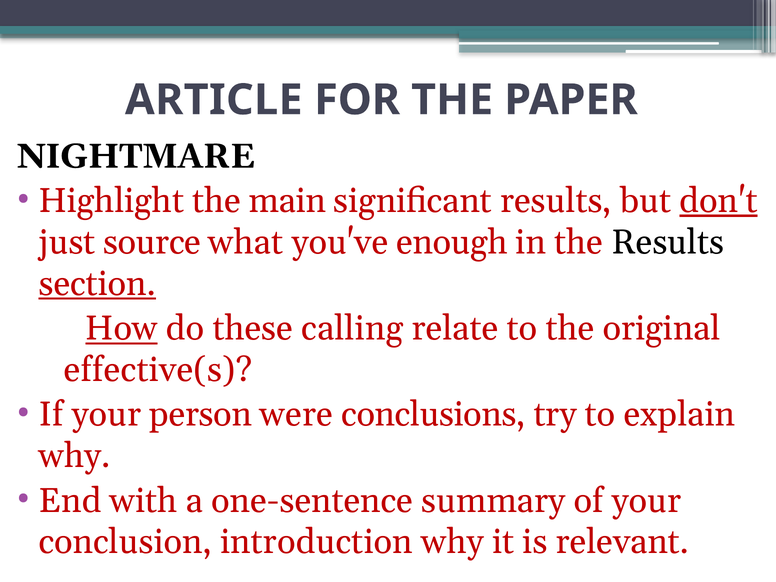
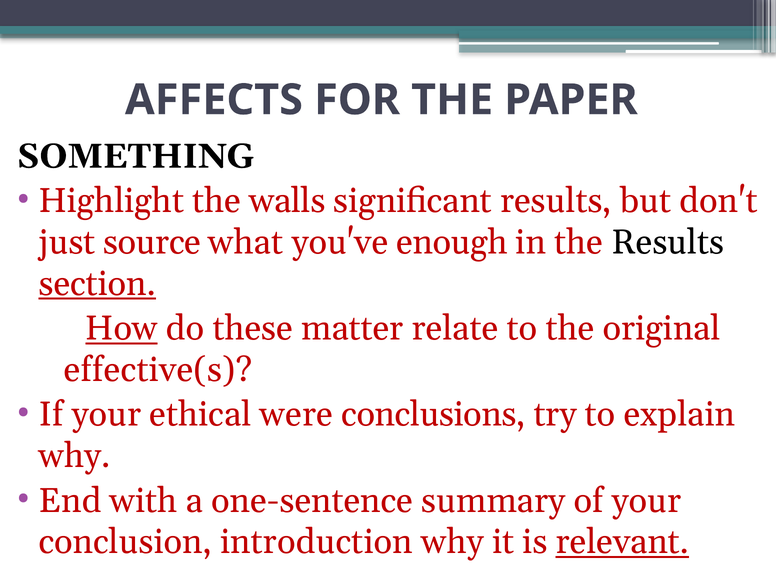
ARTICLE: ARTICLE -> AFFECTS (214, 100)
NIGHTMARE: NIGHTMARE -> SOMETHING (136, 156)
main: main -> walls (287, 201)
don't underline: present -> none (719, 201)
calling: calling -> matter (352, 328)
person: person -> ethical (200, 415)
relevant underline: none -> present (622, 542)
